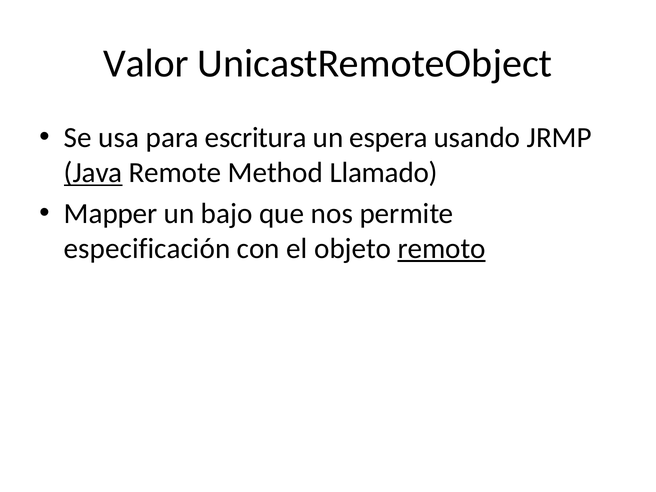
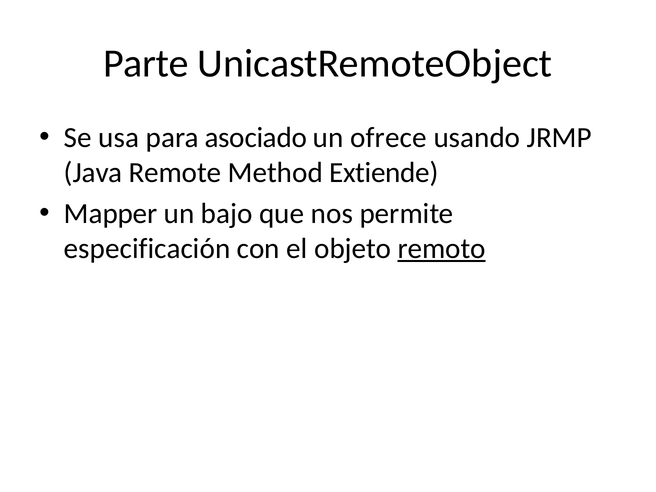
Valor: Valor -> Parte (146, 64)
escritura: escritura -> asociado (256, 138)
espera: espera -> ofrece (388, 138)
Java underline: present -> none (93, 173)
Llamado: Llamado -> Extiende (384, 173)
